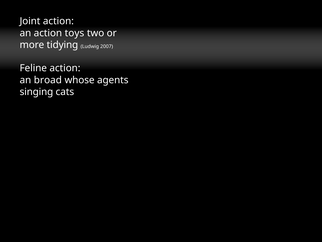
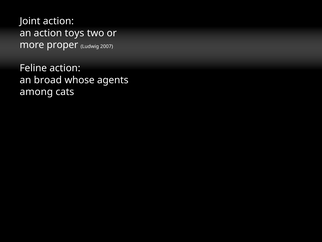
tidying: tidying -> proper (62, 45)
singing: singing -> among (36, 92)
